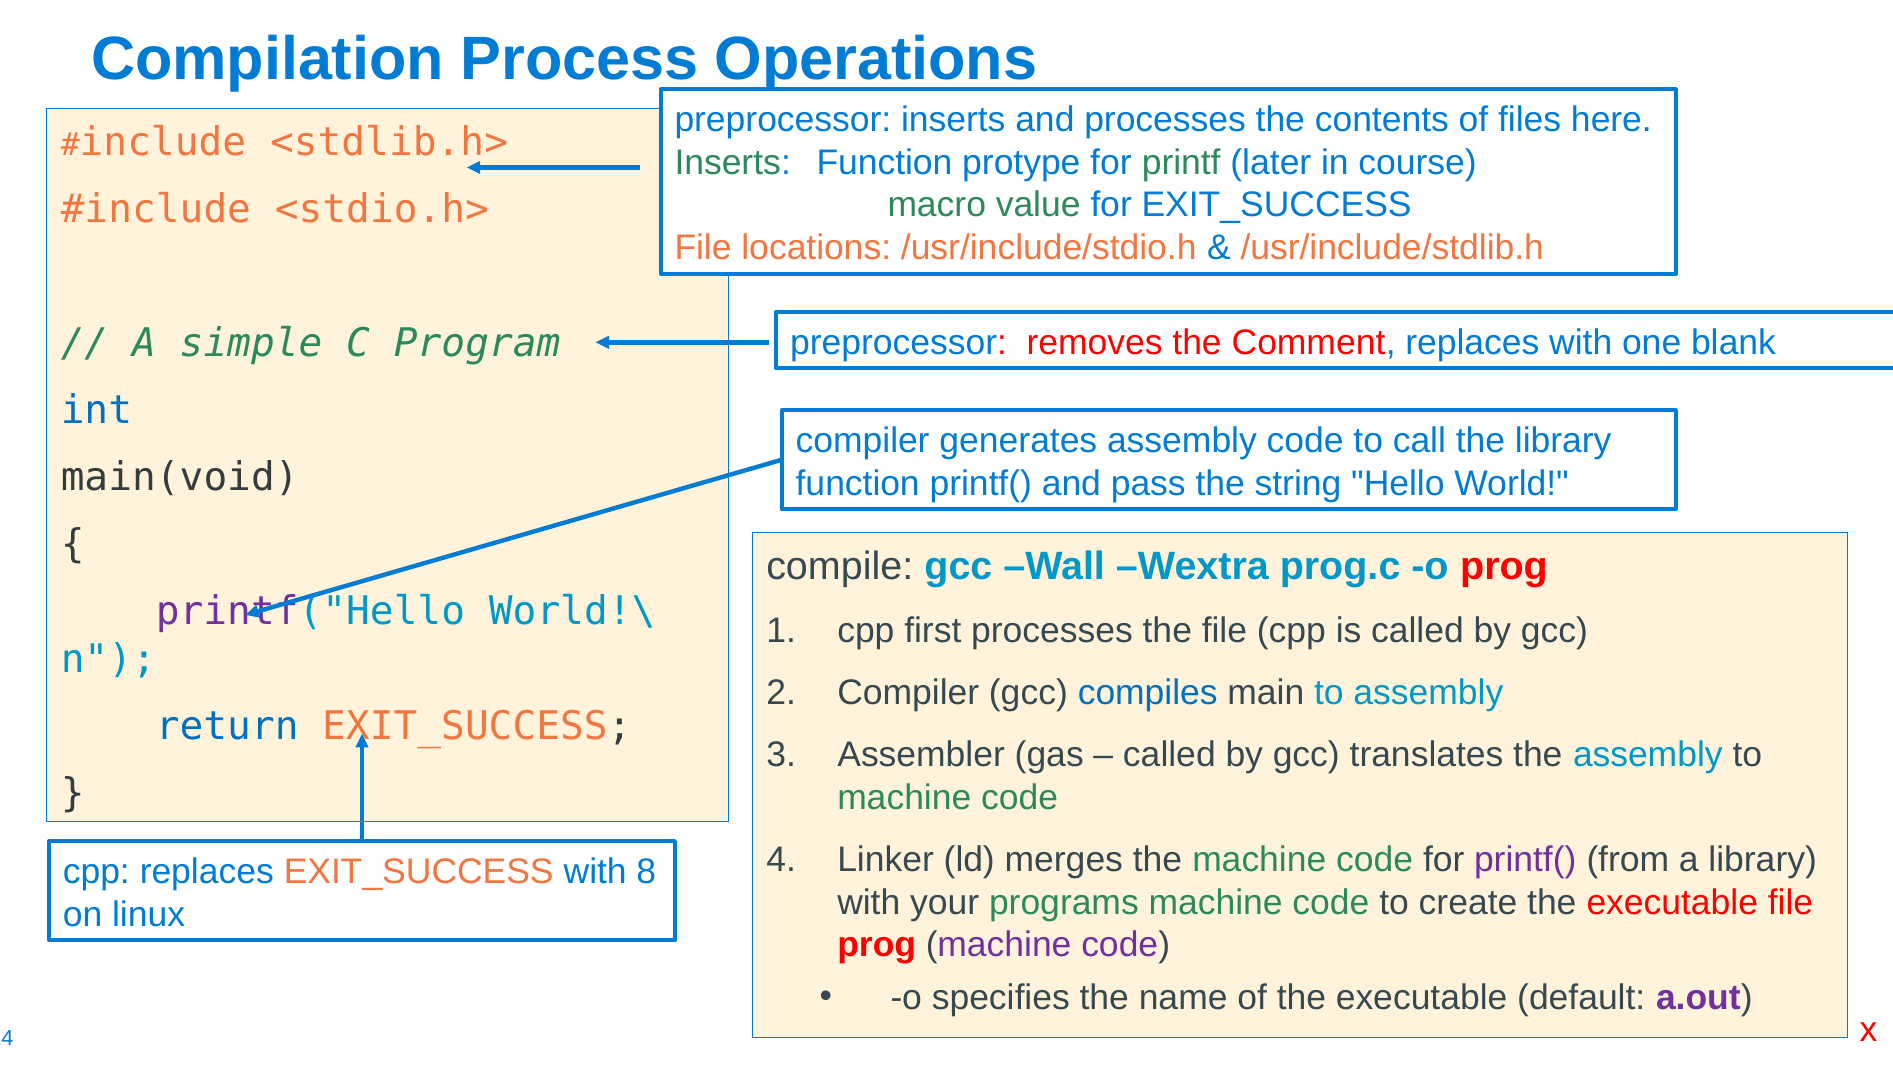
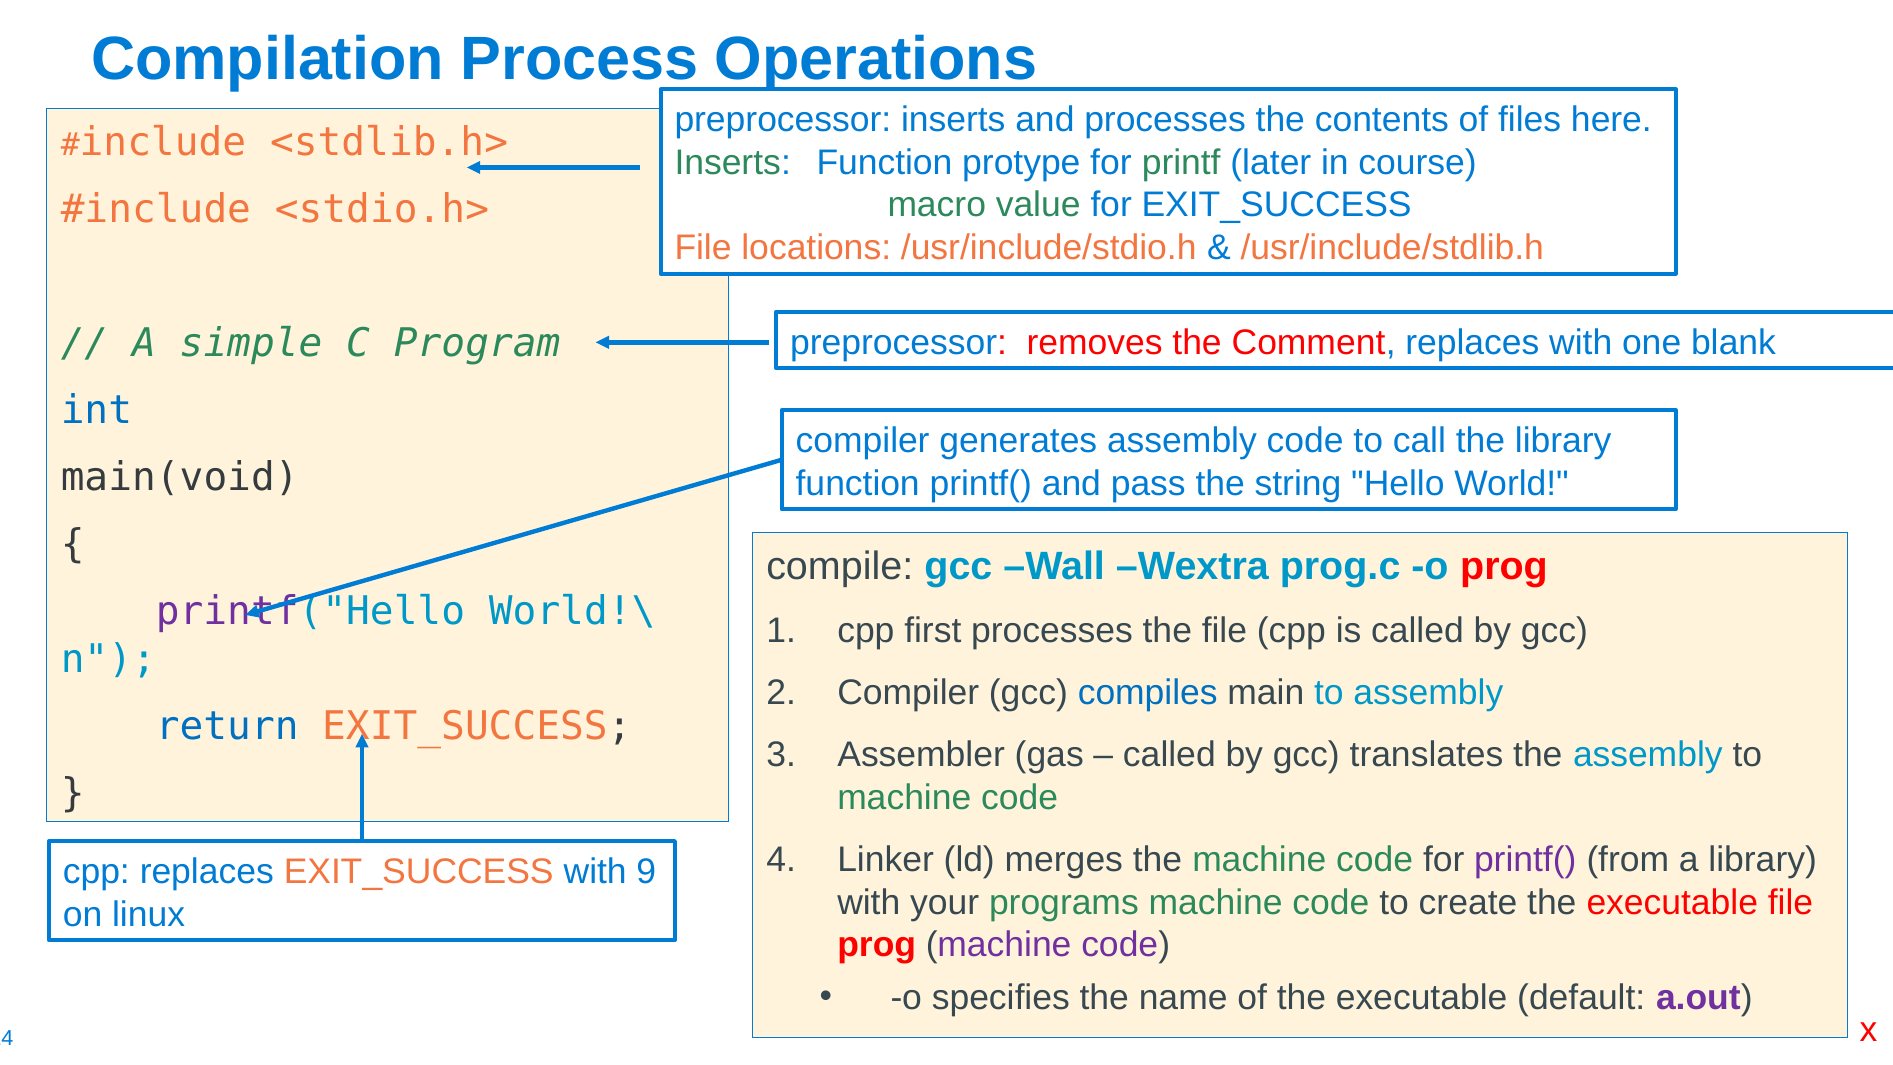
8: 8 -> 9 (646, 872)
